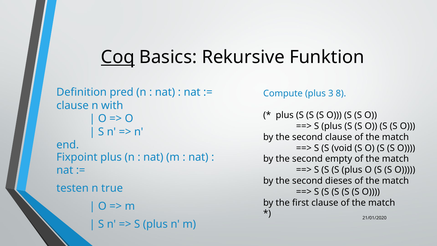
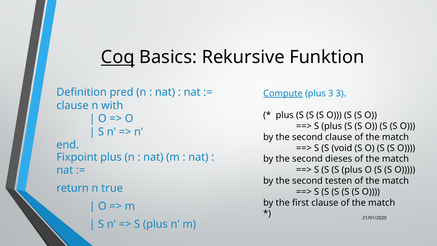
Compute underline: none -> present (283, 93)
3 8: 8 -> 3 (341, 93)
empty: empty -> dieses (339, 159)
dieses: dieses -> testen (339, 181)
testen: testen -> return (73, 188)
